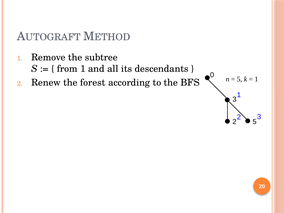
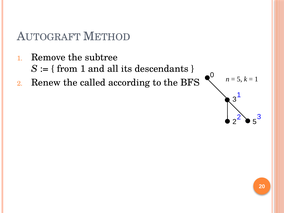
forest: forest -> called (93, 83)
